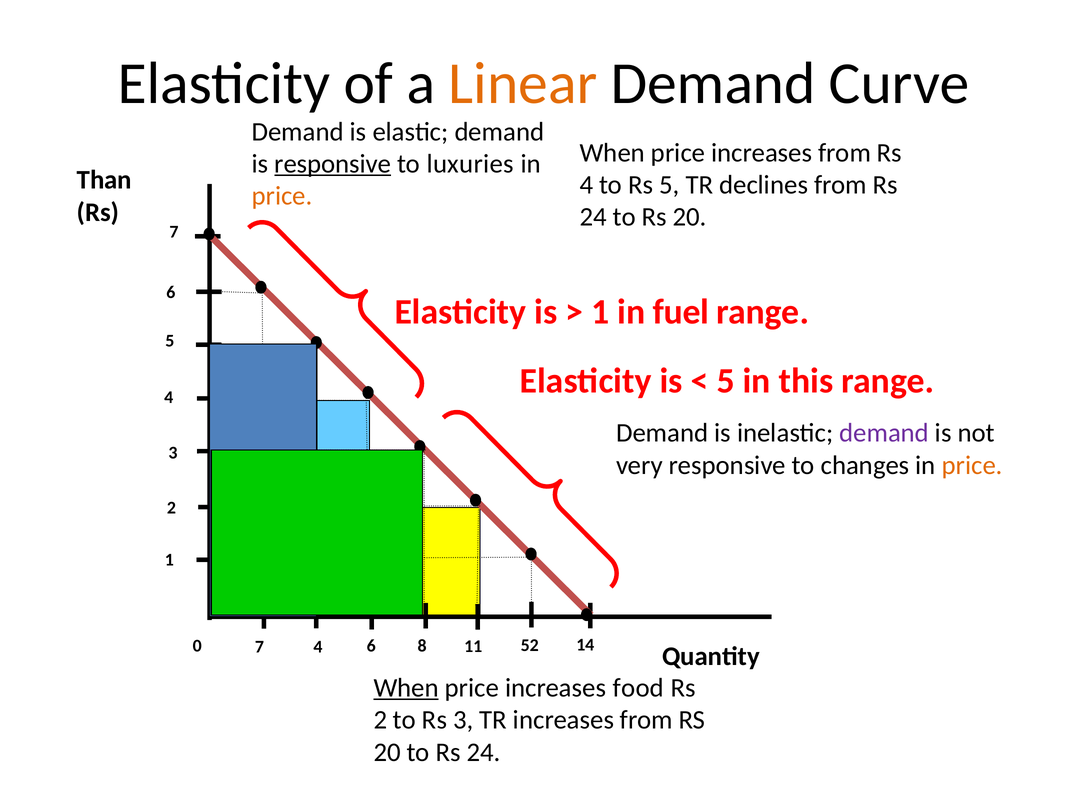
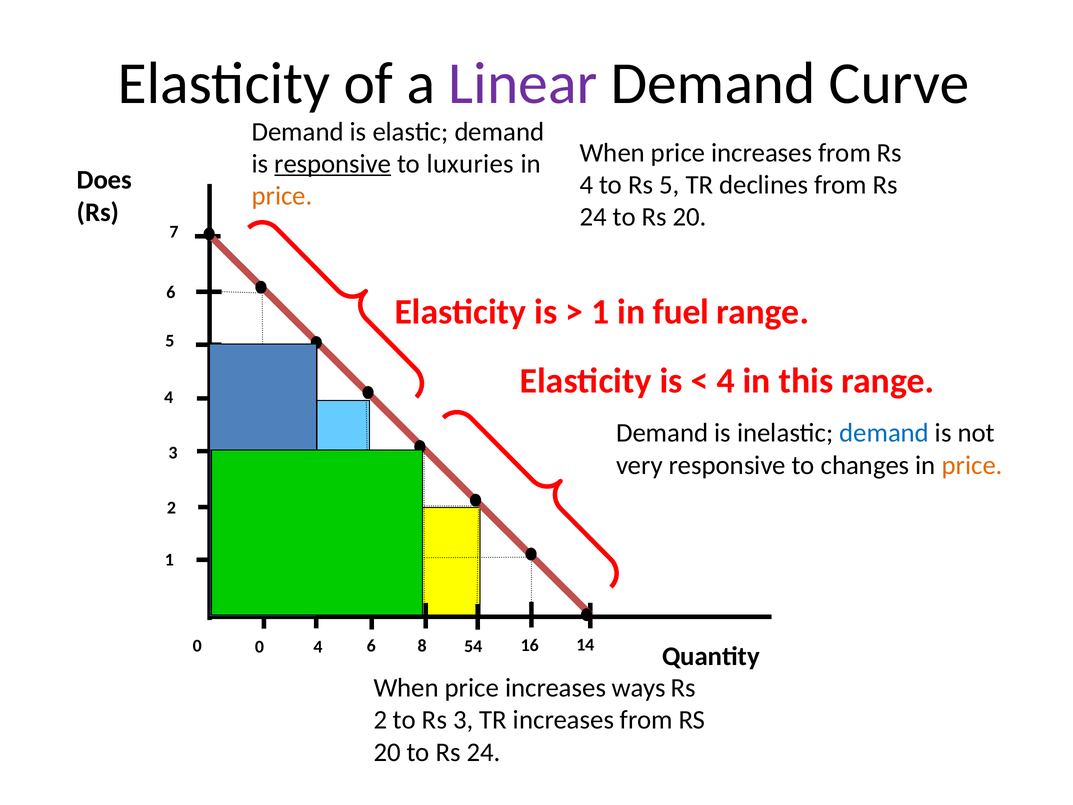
Linear colour: orange -> purple (523, 84)
Than: Than -> Does (104, 180)
5: 5 -> 4 (726, 381)
demand colour: purple -> blue (884, 433)
0 7: 7 -> 0 (259, 647)
52: 52 -> 16 (530, 645)
11: 11 -> 54 (473, 646)
When underline: present -> none (406, 688)
food: food -> ways (639, 688)
